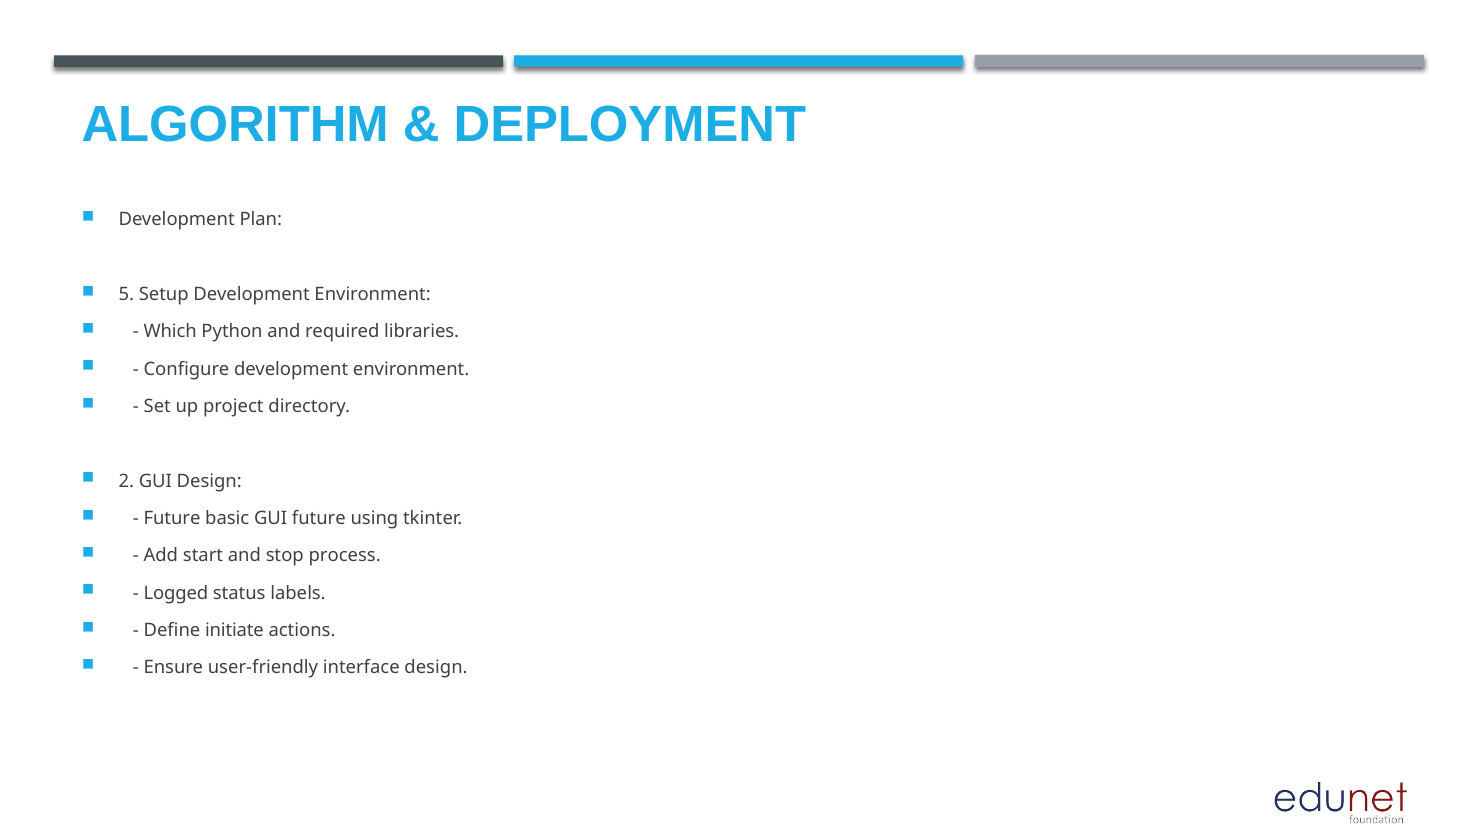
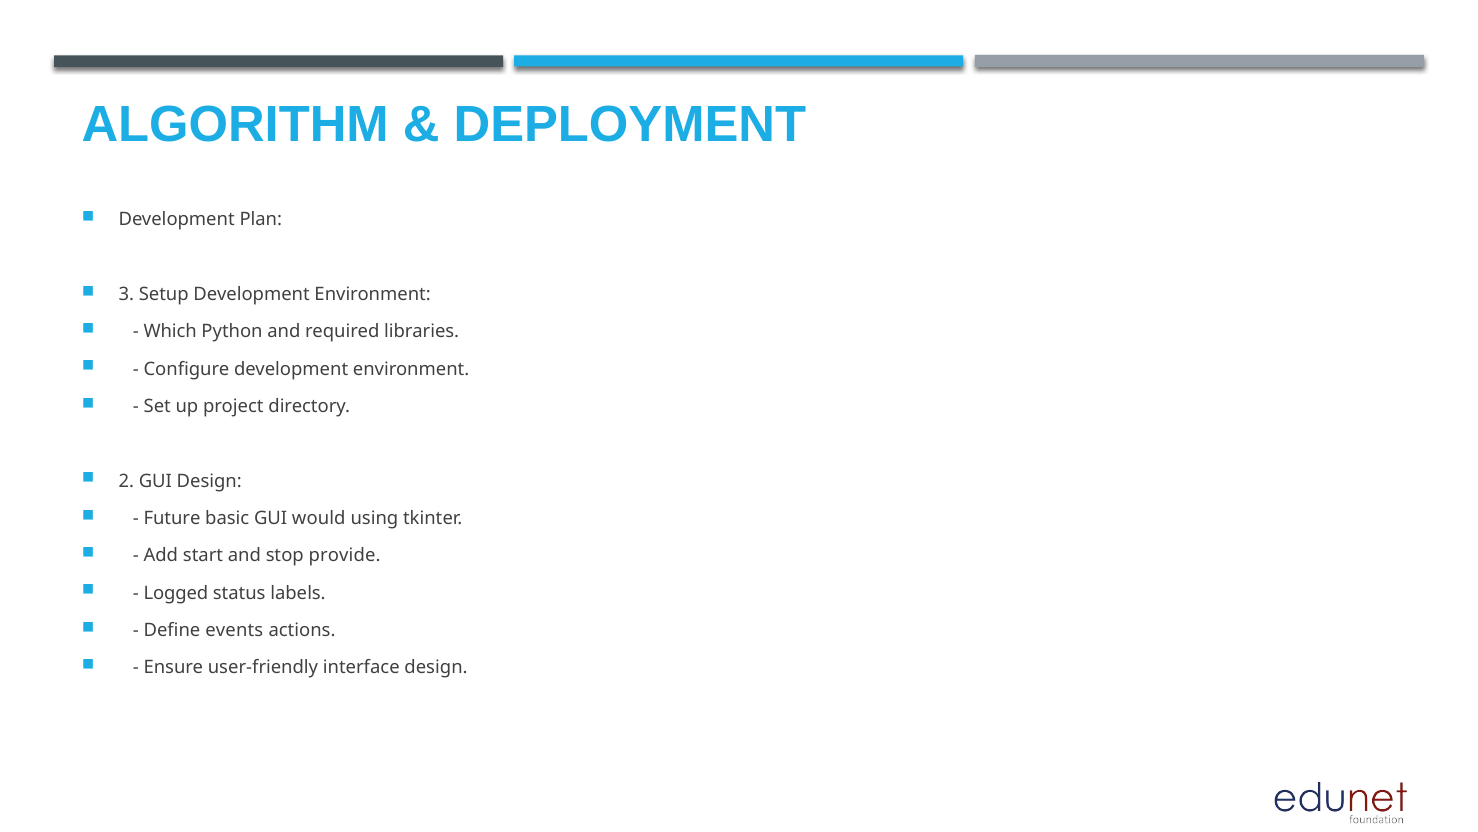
5: 5 -> 3 (126, 294)
GUI future: future -> would (319, 518)
process: process -> provide (345, 555)
initiate: initiate -> events (234, 630)
